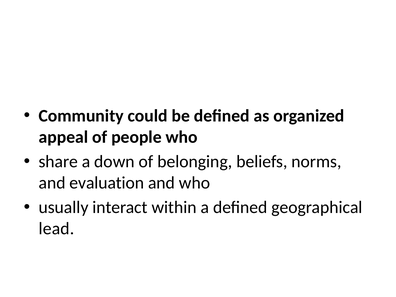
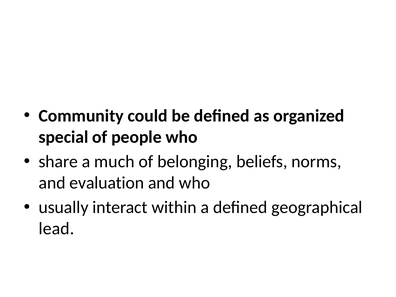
appeal: appeal -> special (63, 137)
down: down -> much (114, 162)
